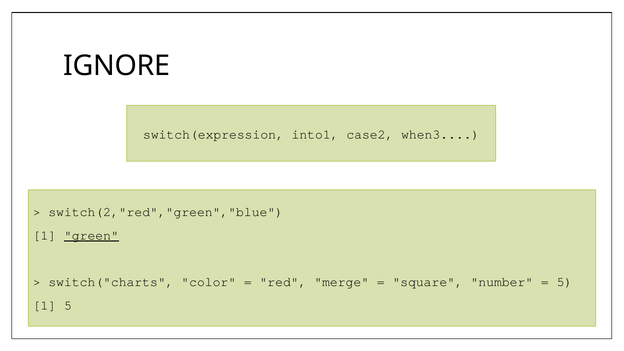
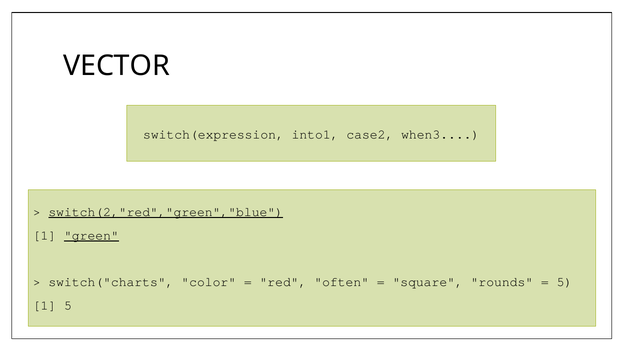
IGNORE: IGNORE -> VECTOR (116, 66)
switch(2,"red","green","blue underline: none -> present (166, 212)
merge: merge -> often (342, 282)
number: number -> rounds (502, 282)
